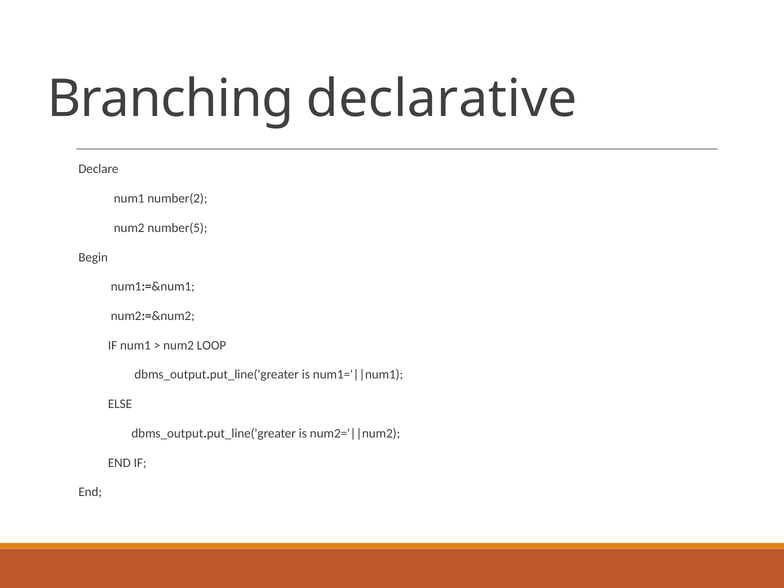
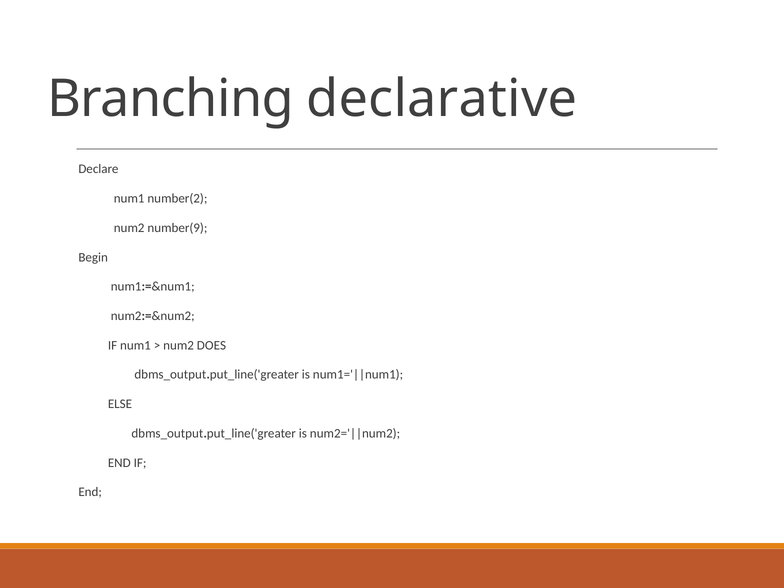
number(5: number(5 -> number(9 (177, 228)
LOOP: LOOP -> DOES (211, 345)
